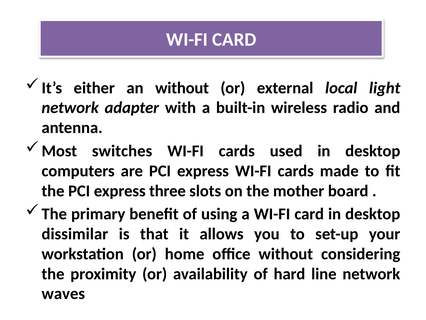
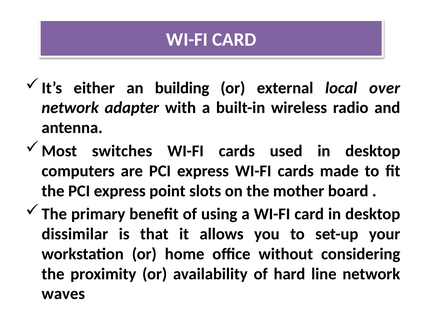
an without: without -> building (182, 88)
light: light -> over (385, 88)
three: three -> point (167, 191)
